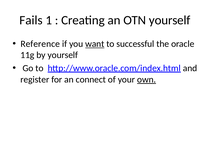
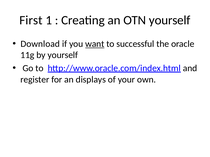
Fails: Fails -> First (31, 20)
Reference: Reference -> Download (40, 44)
connect: connect -> displays (91, 80)
own underline: present -> none (147, 80)
